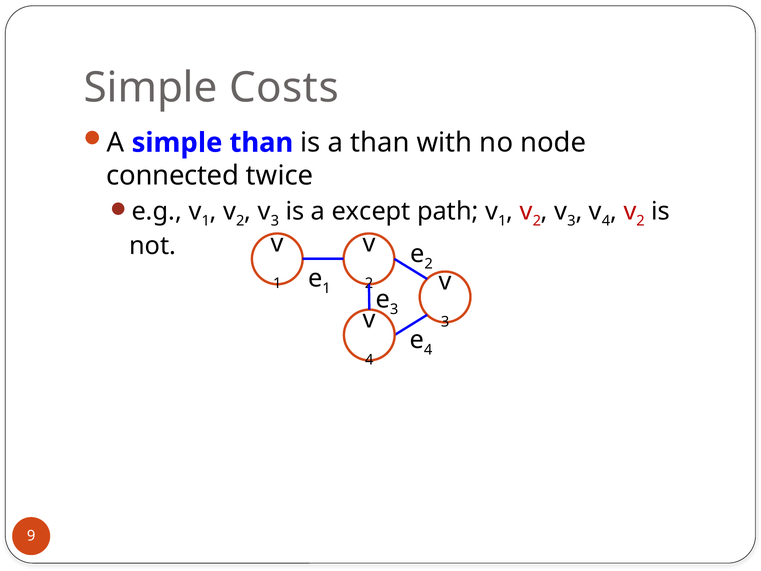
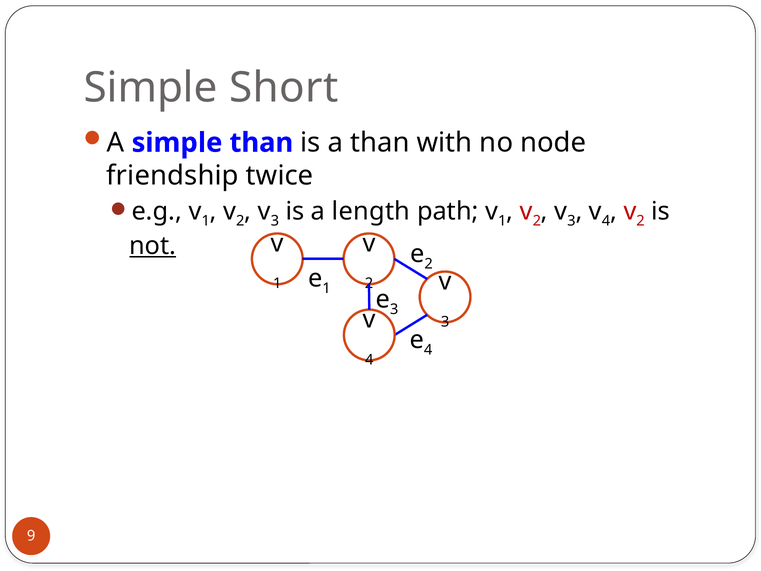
Costs: Costs -> Short (284, 88)
connected: connected -> friendship (173, 176)
except: except -> length (371, 211)
not underline: none -> present (153, 246)
